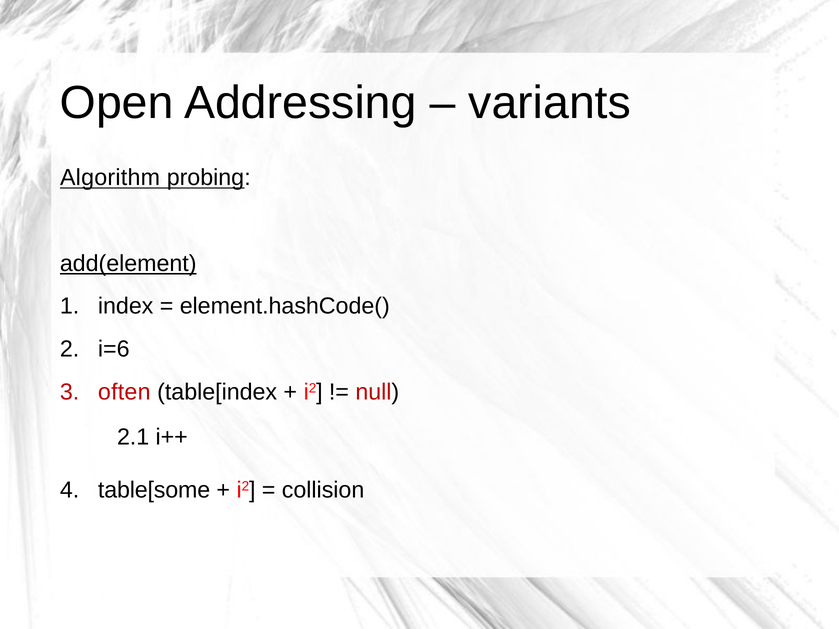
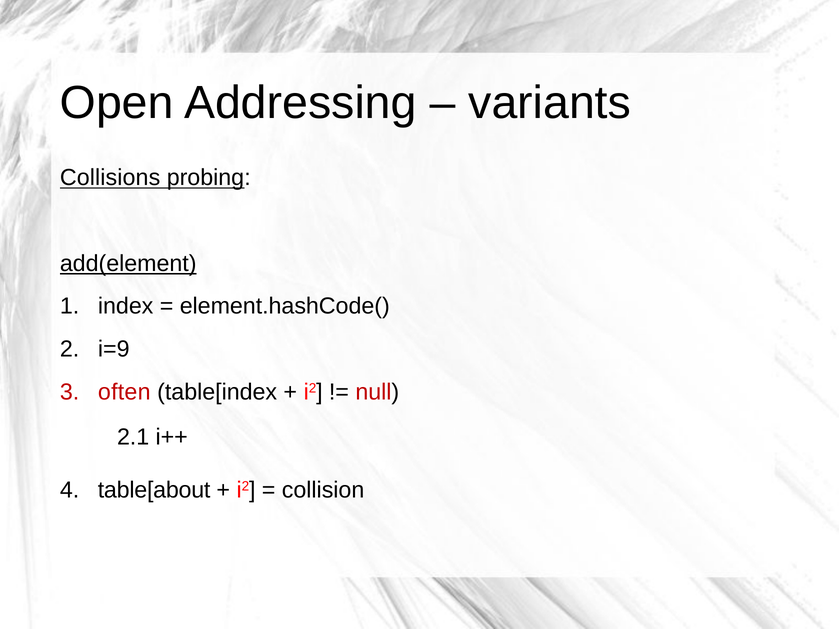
Algorithm: Algorithm -> Collisions (110, 178)
i=6: i=6 -> i=9 (114, 349)
table[some: table[some -> table[about (154, 490)
